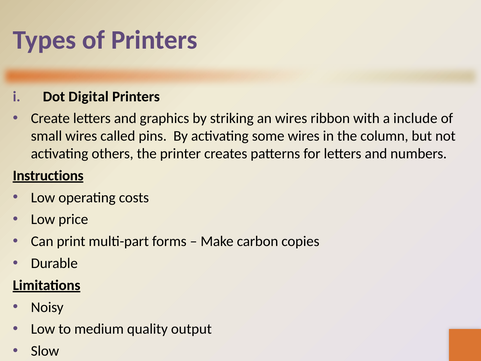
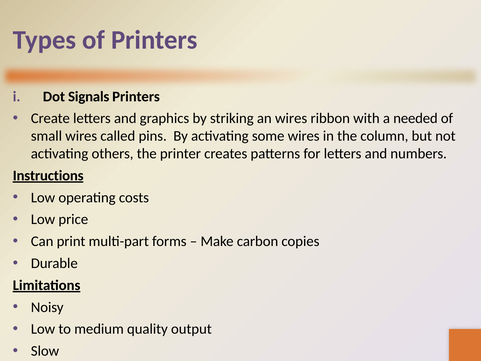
Digital: Digital -> Signals (89, 96)
include: include -> needed (415, 118)
